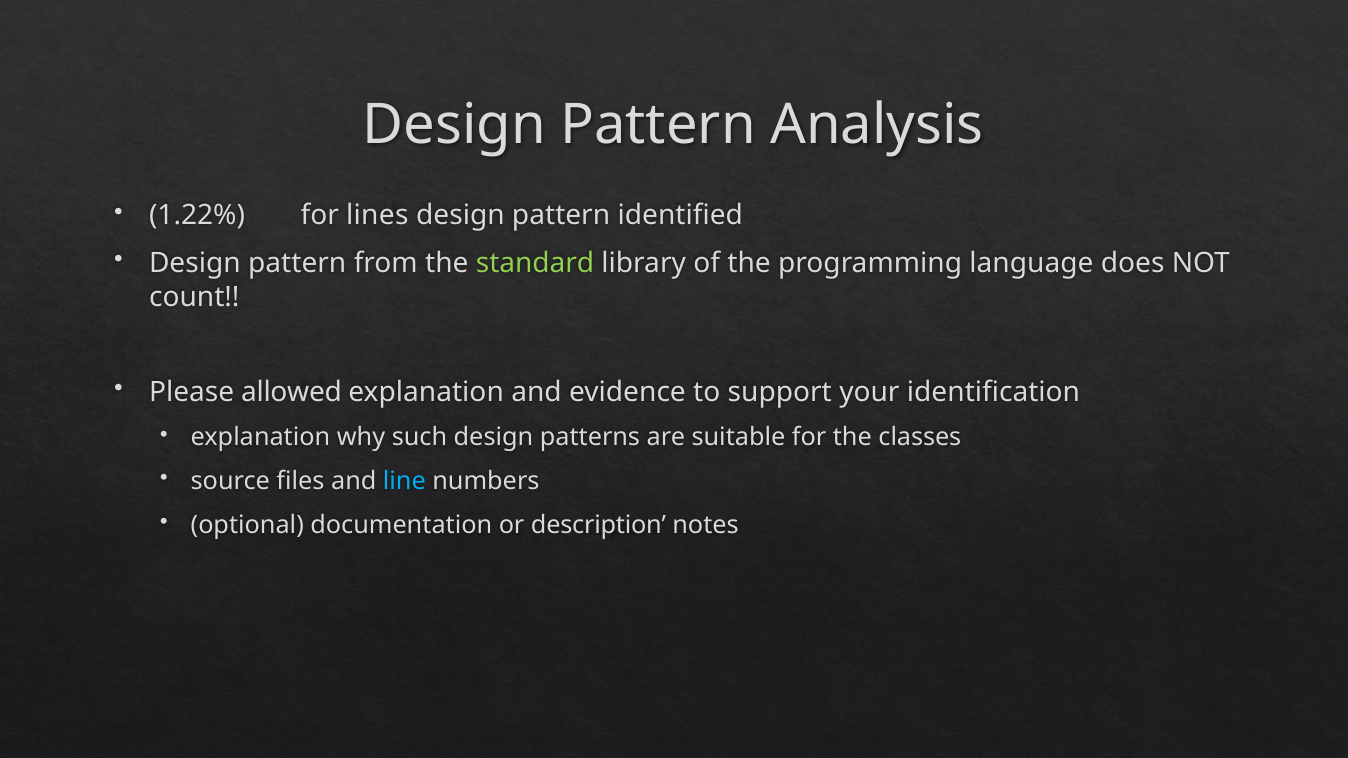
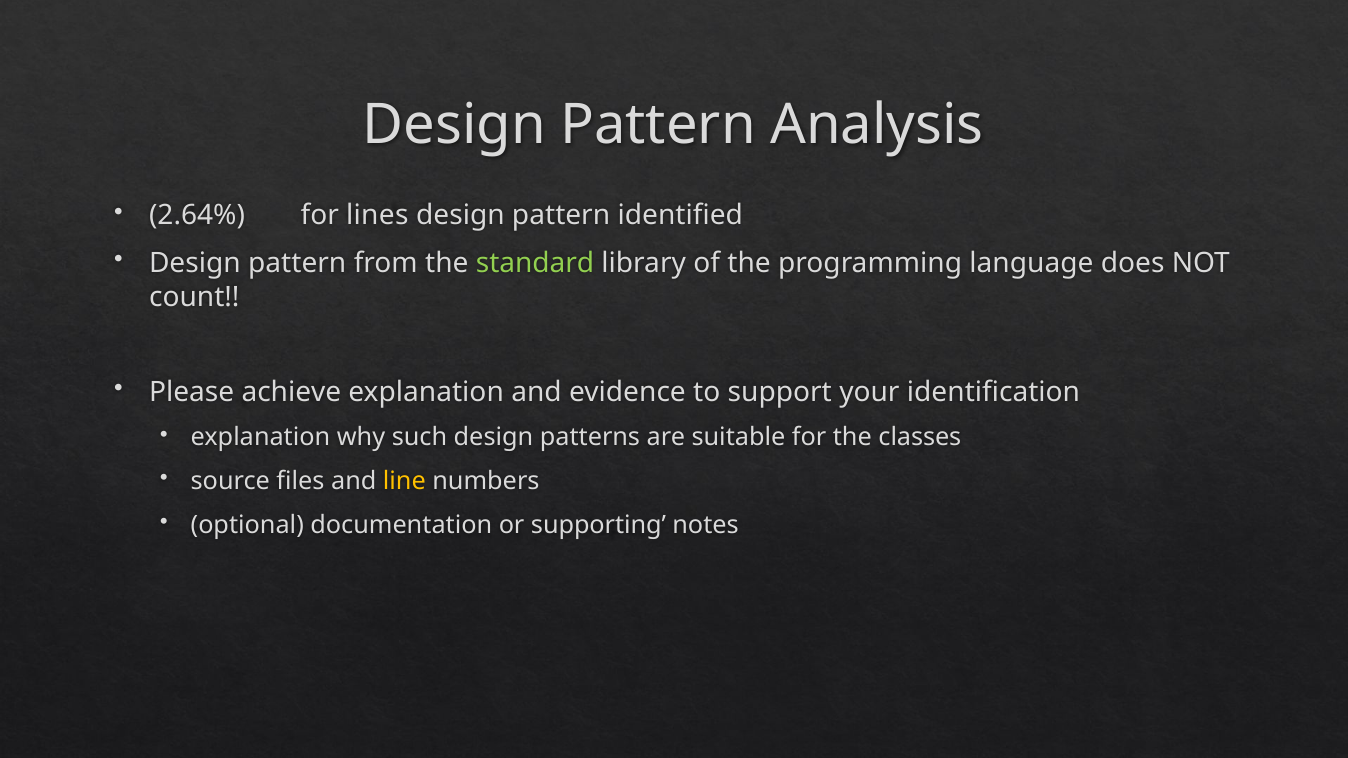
1.22%: 1.22% -> 2.64% (197, 215)
allowed: allowed -> achieve (291, 392)
line colour: light blue -> yellow (404, 482)
description: description -> supporting (598, 525)
